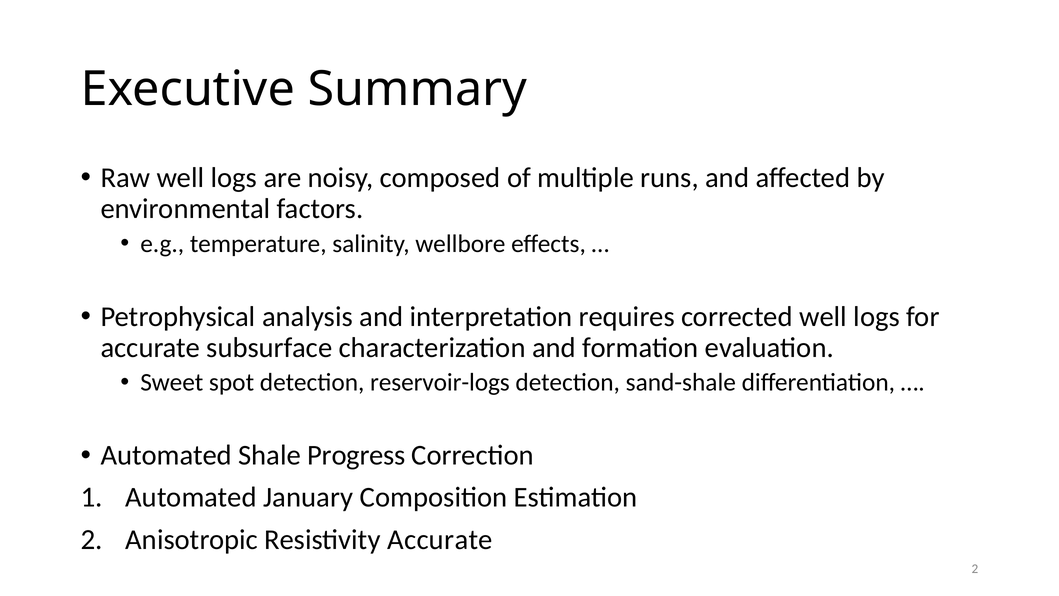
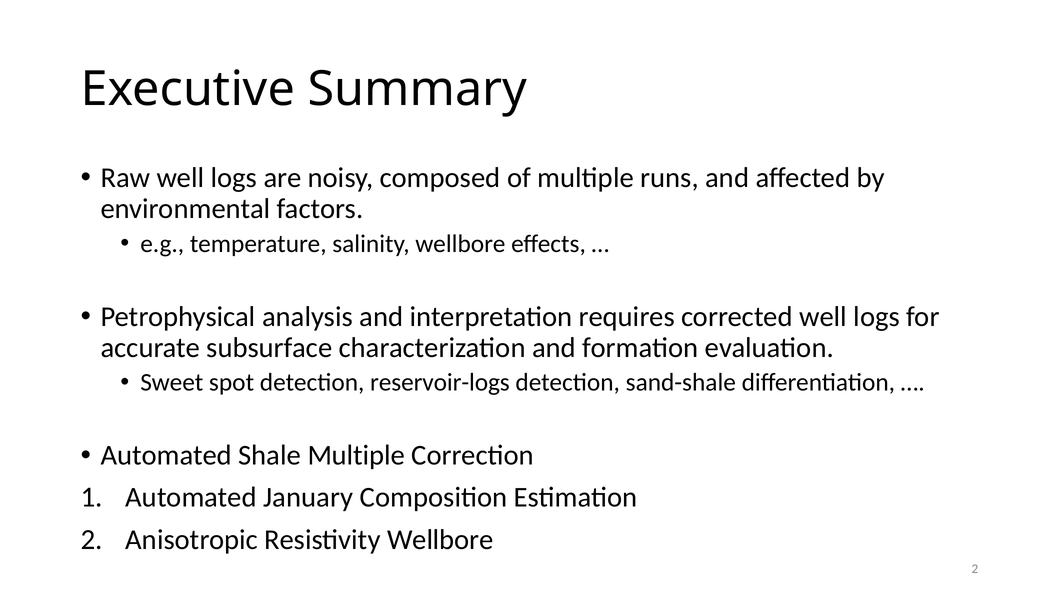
Shale Progress: Progress -> Multiple (356, 455)
Resistivity Accurate: Accurate -> Wellbore (440, 539)
